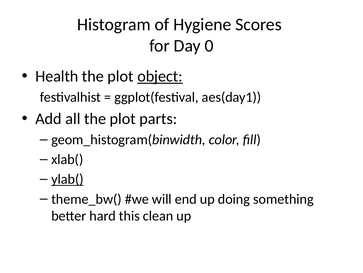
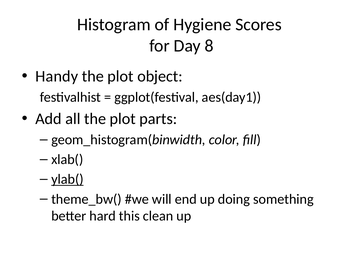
0: 0 -> 8 (209, 46)
Health: Health -> Handy (57, 76)
object underline: present -> none (160, 76)
